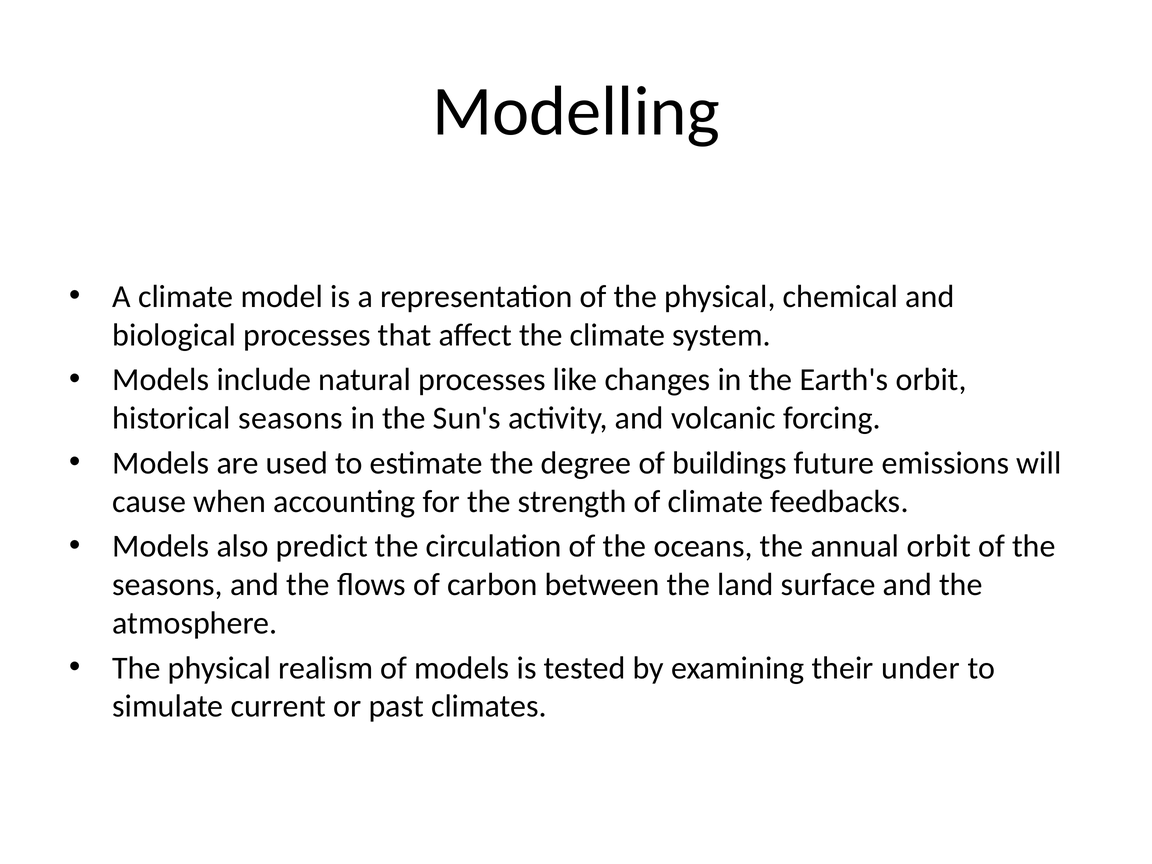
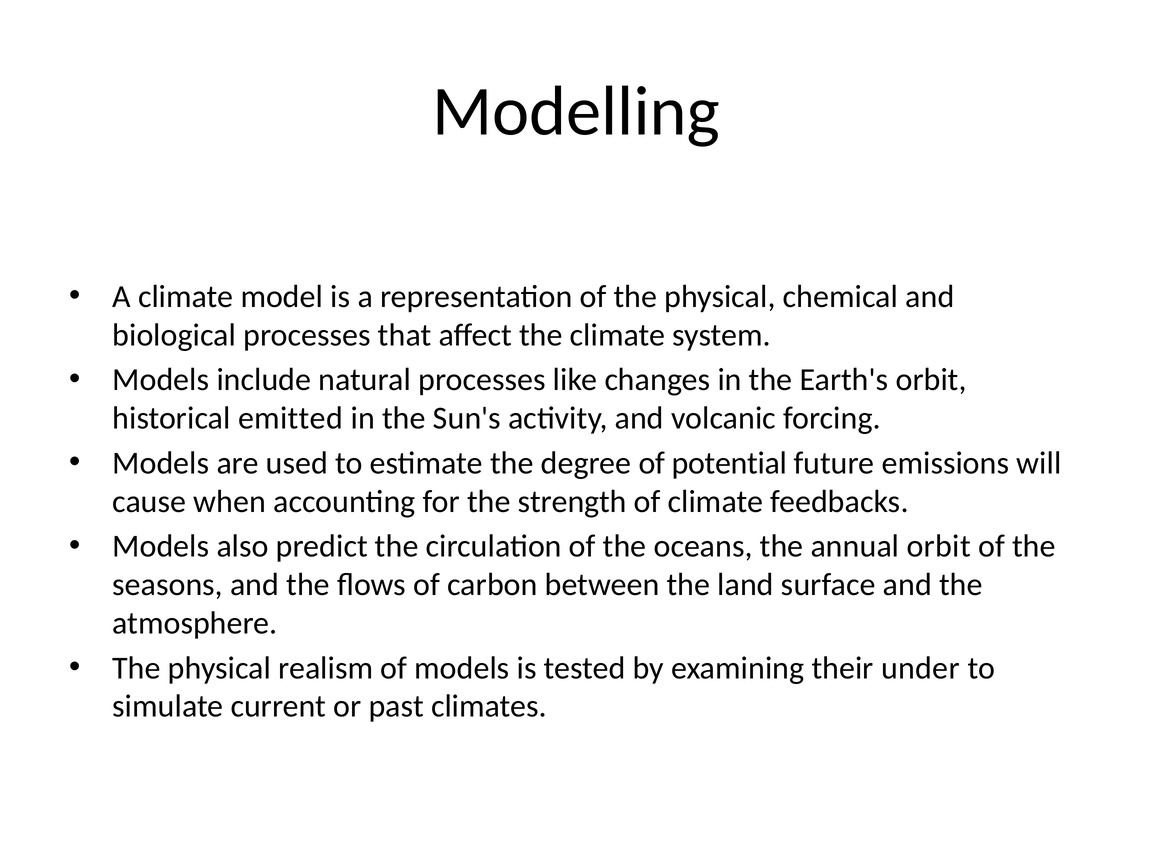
historical seasons: seasons -> emitted (290, 418)
buildings: buildings -> potential (729, 463)
